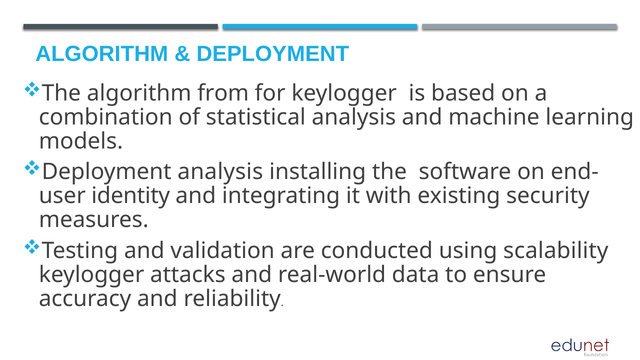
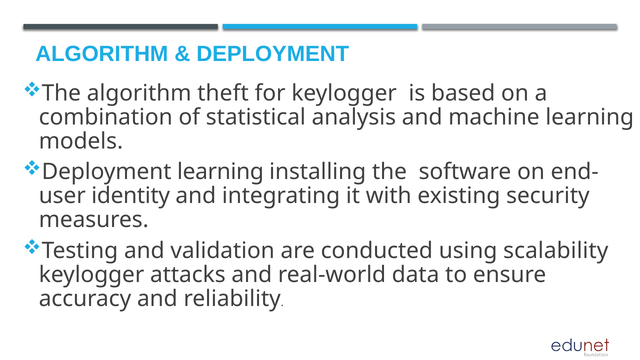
from: from -> theft (223, 93)
Deployment analysis: analysis -> learning (220, 172)
